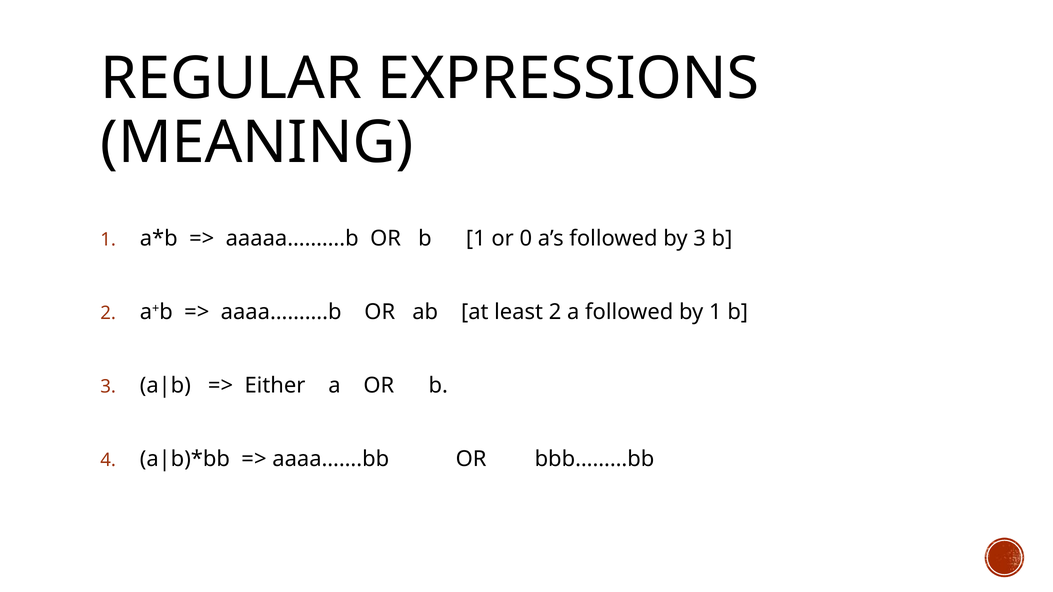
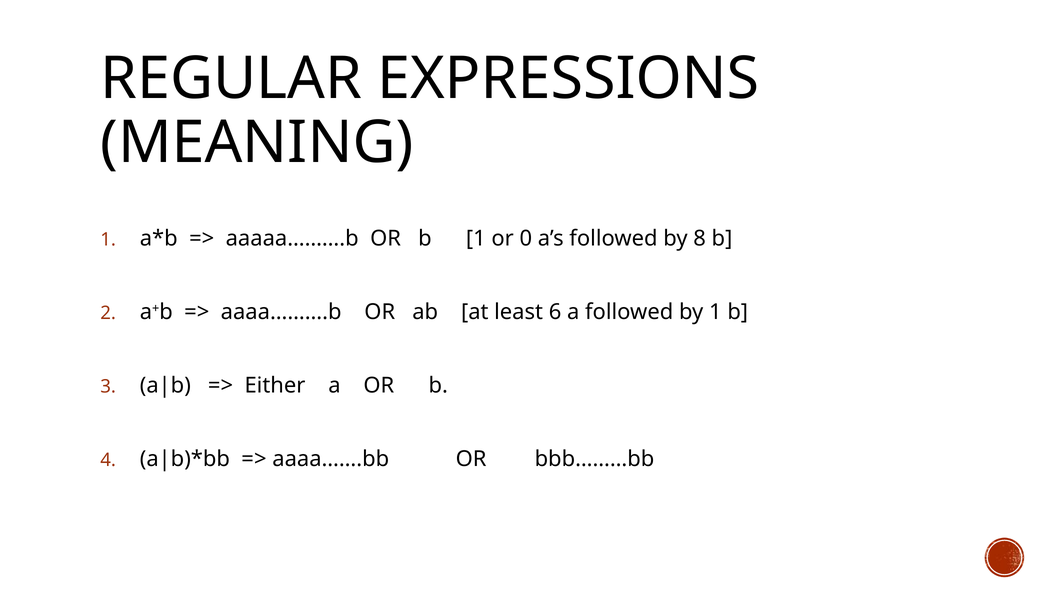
by 3: 3 -> 8 (700, 238)
least 2: 2 -> 6 (555, 312)
